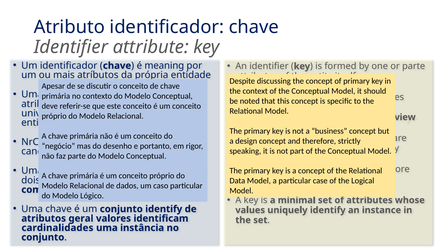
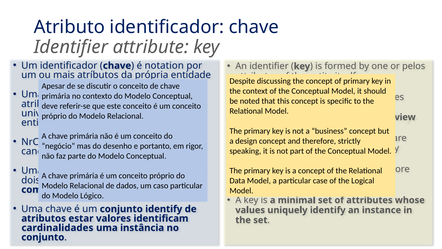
meaning: meaning -> notation (164, 66)
or parte: parte -> pelos (414, 66)
geral: geral -> estar (81, 218)
